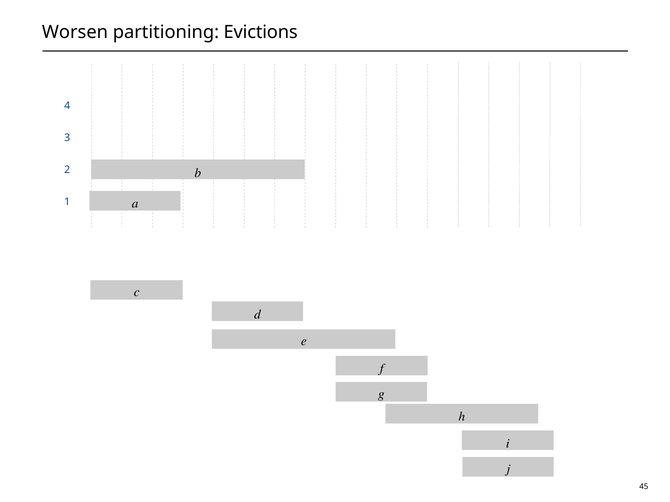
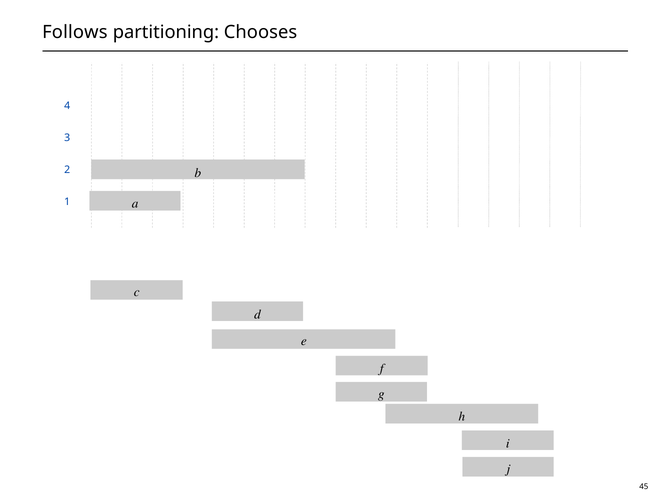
Worsen: Worsen -> Follows (75, 32)
Evictions: Evictions -> Chooses (261, 32)
